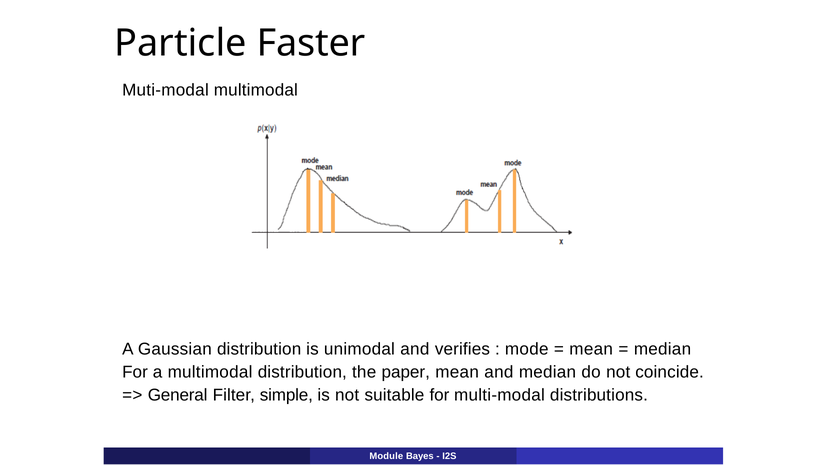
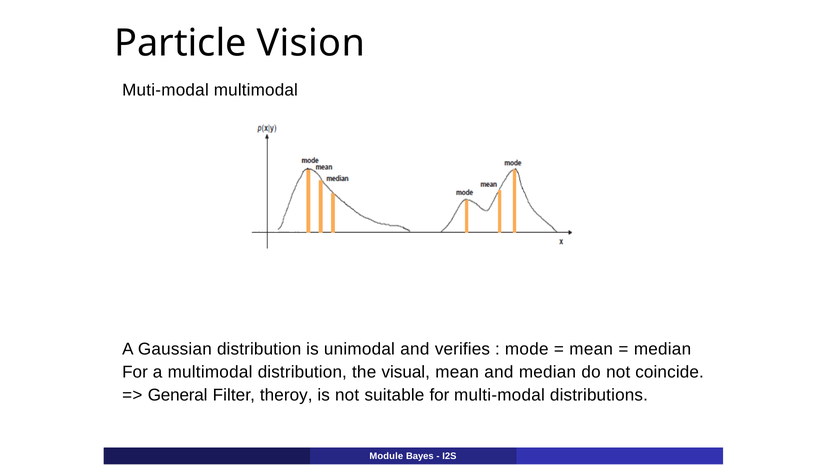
Faster: Faster -> Vision (311, 43)
paper: paper -> visual (406, 372)
simple: simple -> theroy (286, 395)
